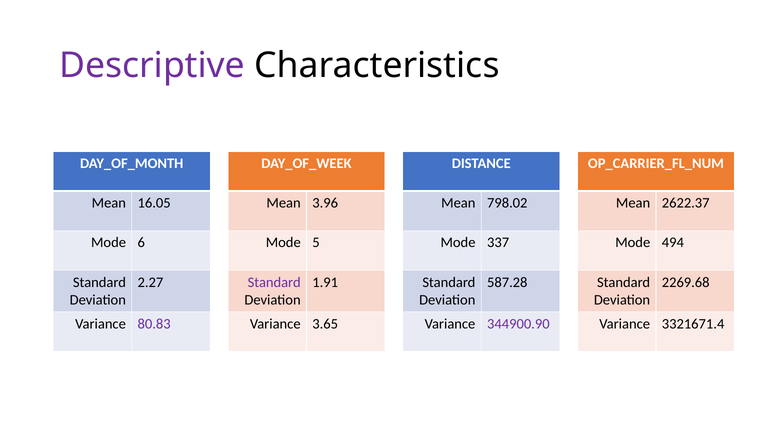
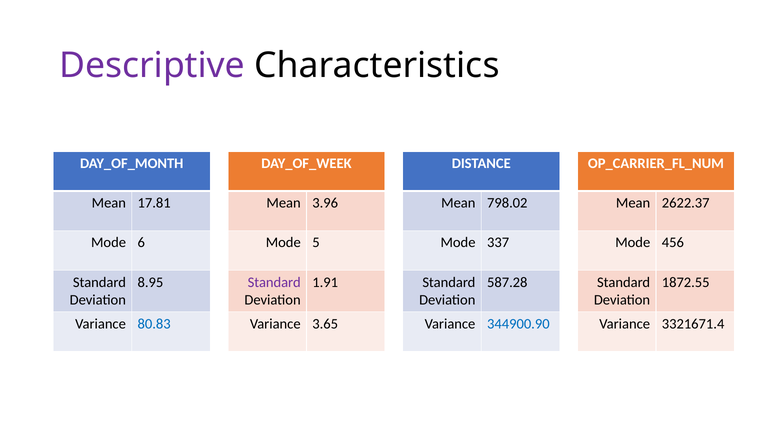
16.05: 16.05 -> 17.81 (154, 203)
494: 494 -> 456 (673, 242)
2.27: 2.27 -> 8.95 (150, 282)
2269.68: 2269.68 -> 1872.55 (686, 282)
80.83 colour: purple -> blue (154, 323)
344900.90 colour: purple -> blue (518, 323)
